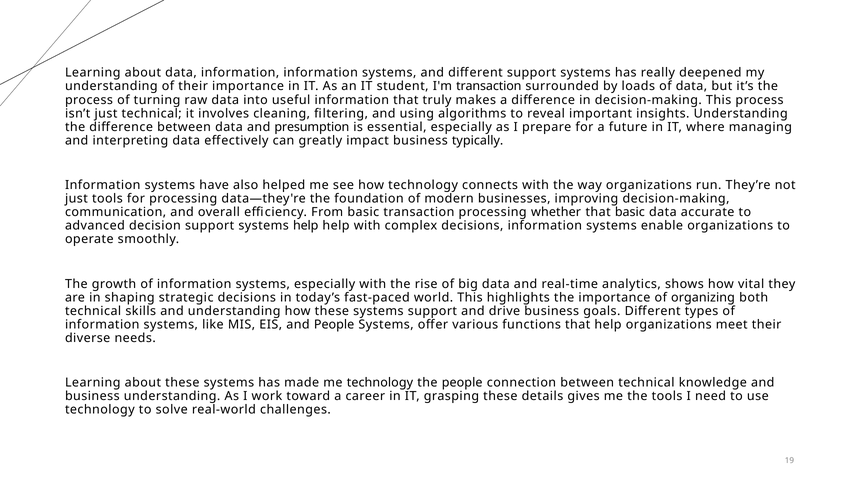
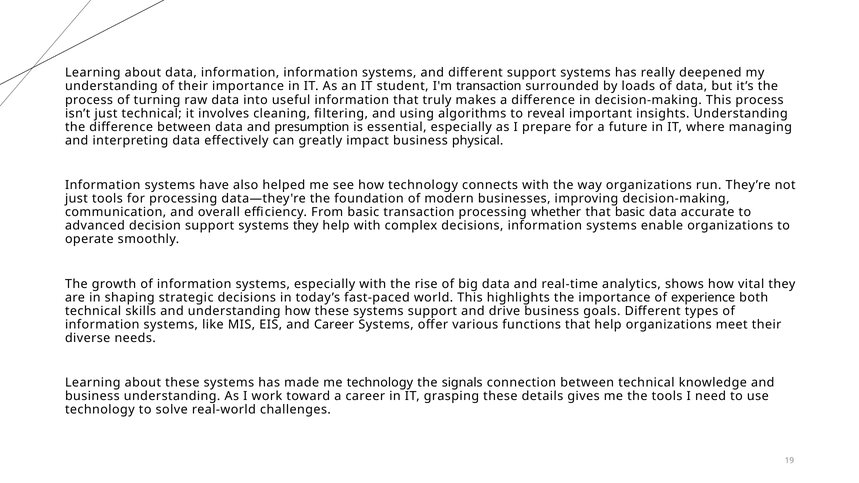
typically: typically -> physical (478, 141)
systems help: help -> they (306, 226)
organizing: organizing -> experience (703, 298)
and People: People -> Career (334, 325)
the people: people -> signals (462, 383)
